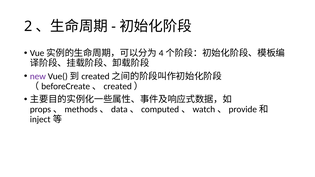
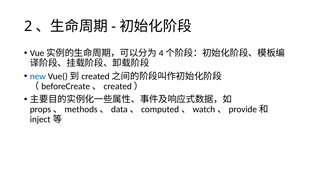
new colour: purple -> blue (38, 76)
